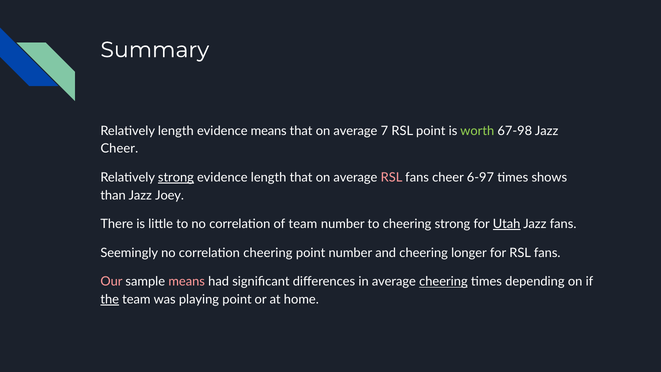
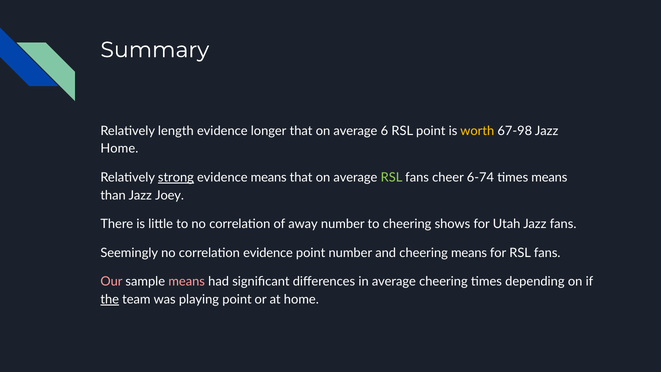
evidence means: means -> longer (269, 131)
7: 7 -> 6 (384, 131)
worth colour: light green -> yellow (477, 131)
Cheer: Cheer -> Home (119, 149)
evidence length: length -> means (269, 177)
RSL colour: pink -> light green (392, 177)
6-97: 6-97 -> 6-74 (480, 177)
times shows: shows -> means (549, 177)
of team: team -> away (303, 224)
cheering strong: strong -> shows (452, 224)
Utah underline: present -> none (507, 224)
correlation cheering: cheering -> evidence (268, 253)
cheering longer: longer -> means (469, 253)
cheering underline: present -> none (443, 282)
